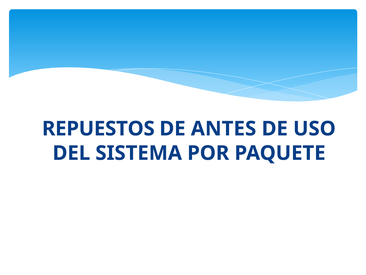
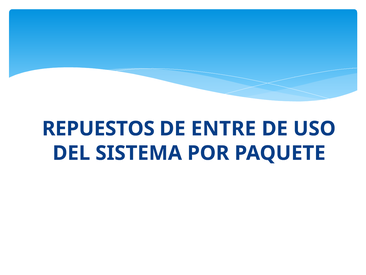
ANTES: ANTES -> ENTRE (224, 128)
